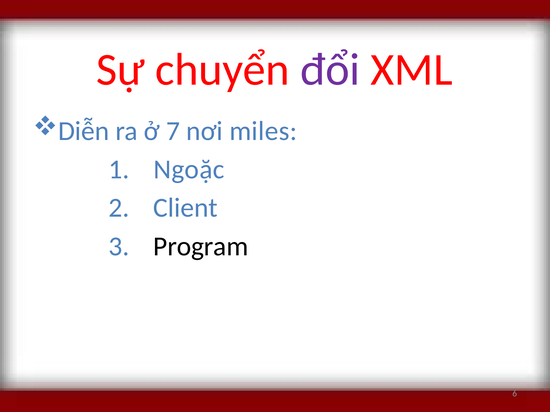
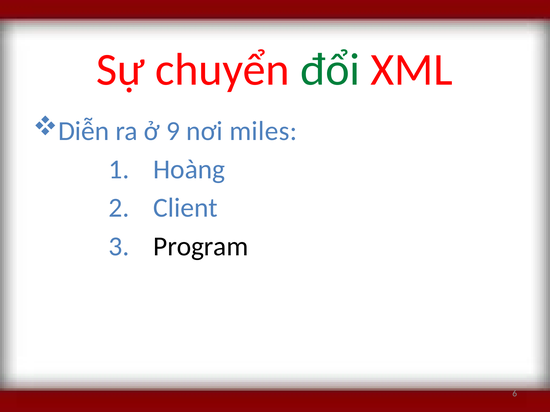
đổi colour: purple -> green (330, 70)
7: 7 -> 9 (173, 131)
Ngoặc: Ngoặc -> Hoàng (189, 170)
